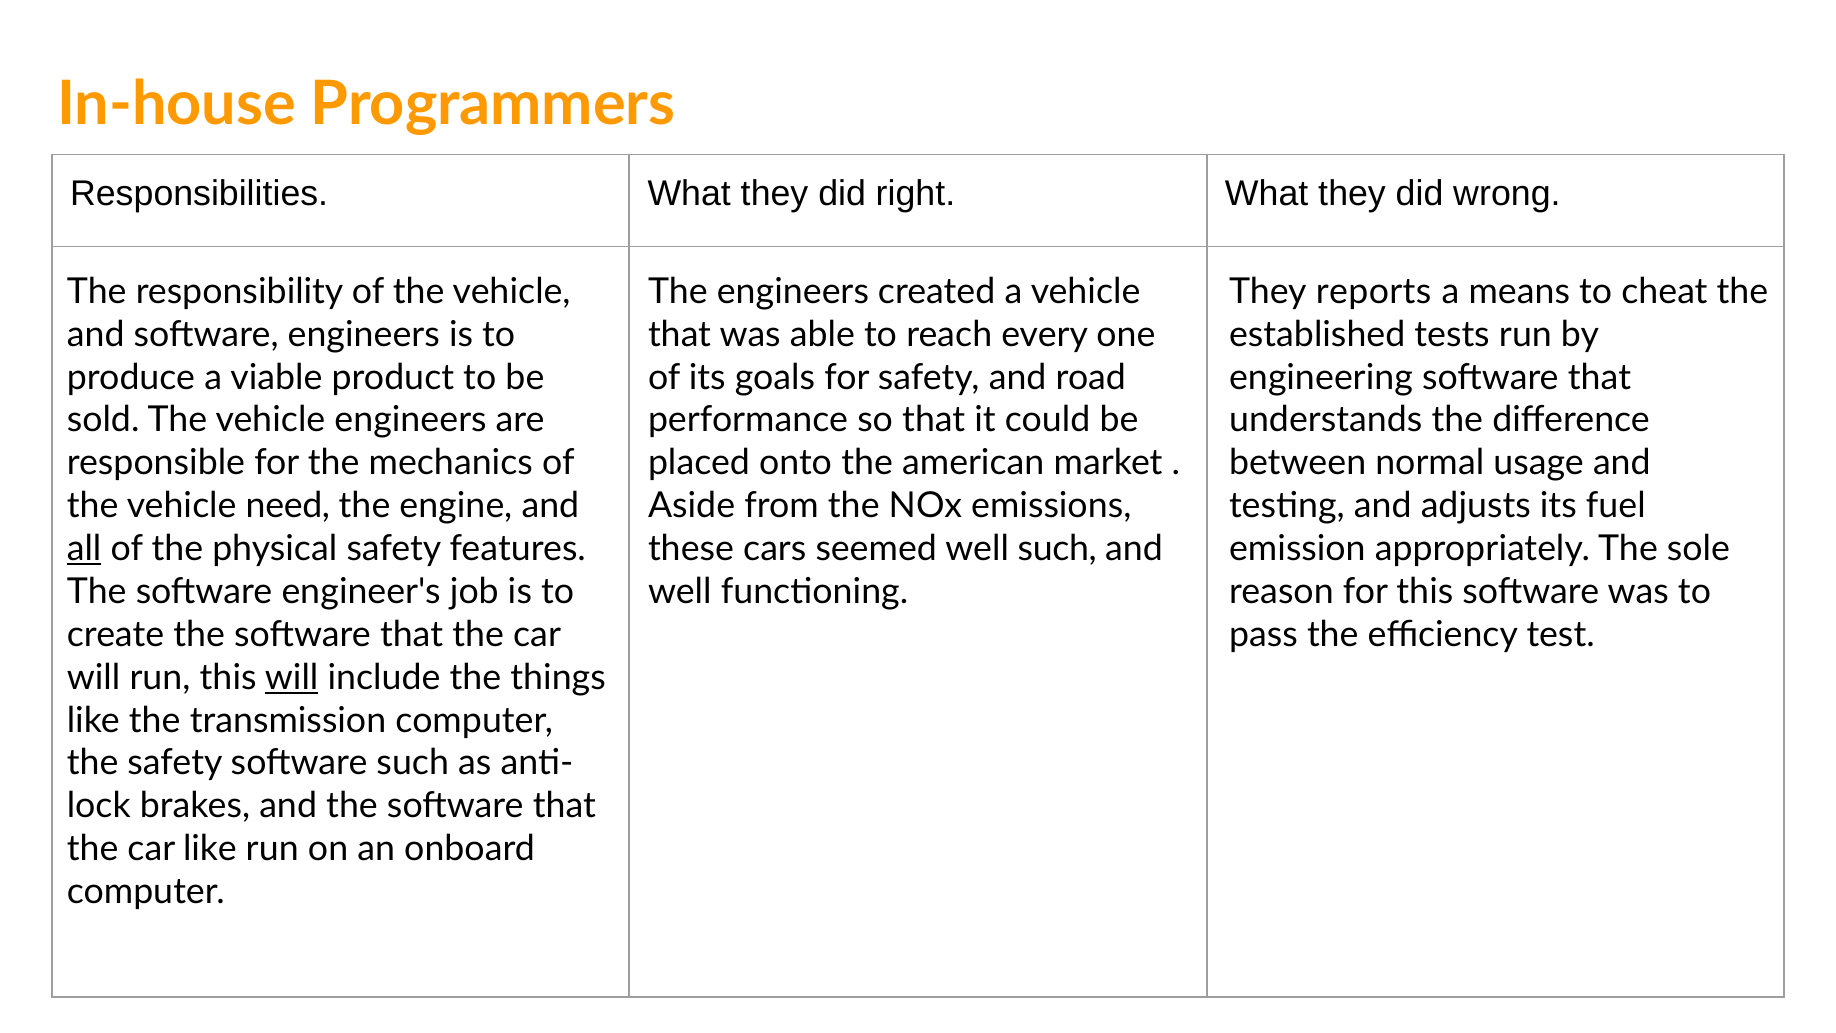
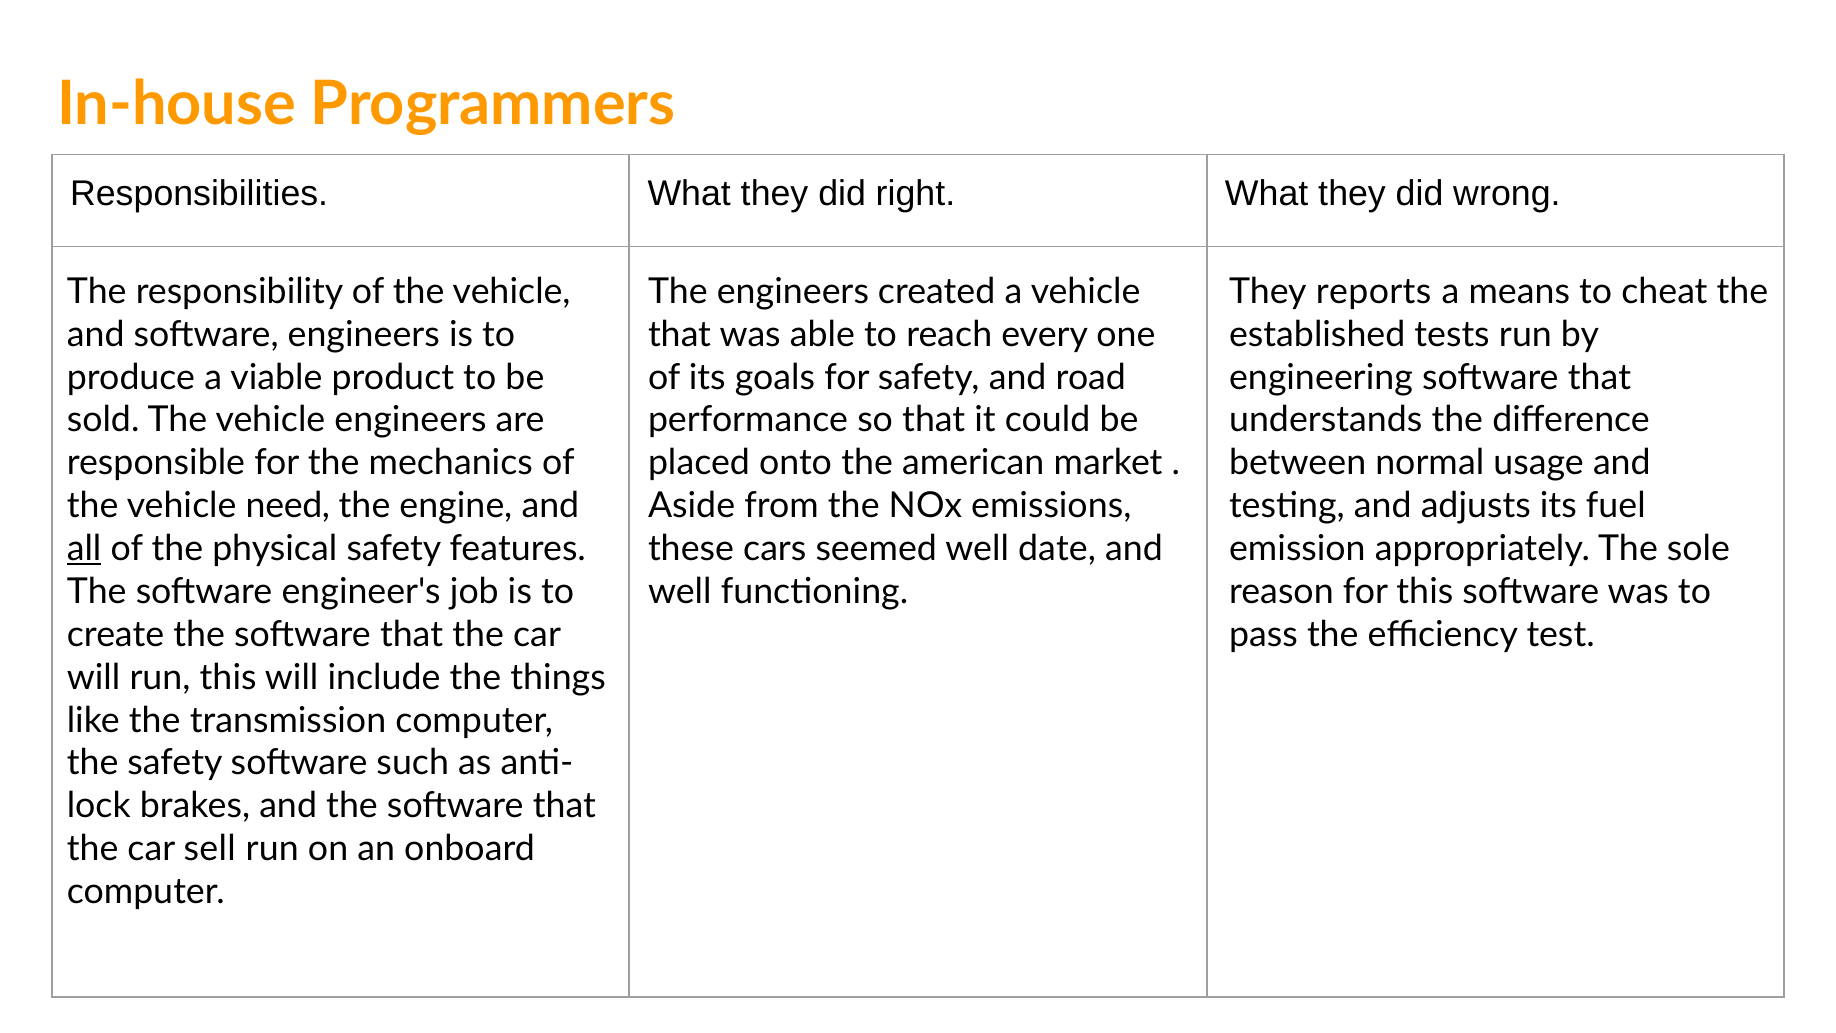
well such: such -> date (1057, 549)
will underline: present -> none (292, 677)
car like: like -> sell (210, 849)
